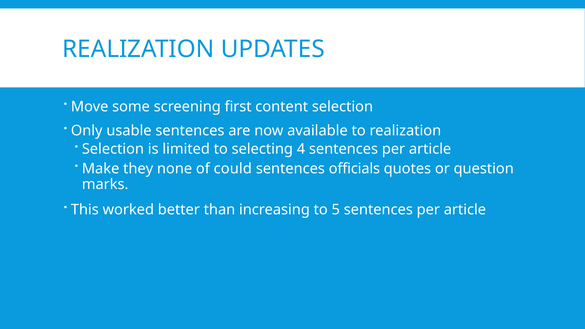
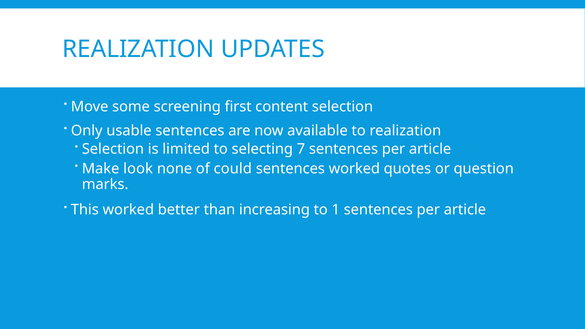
4: 4 -> 7 (301, 149)
they: they -> look (138, 169)
sentences officials: officials -> worked (354, 169)
5: 5 -> 1 (336, 210)
